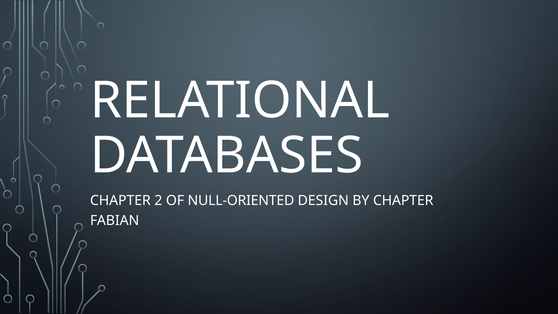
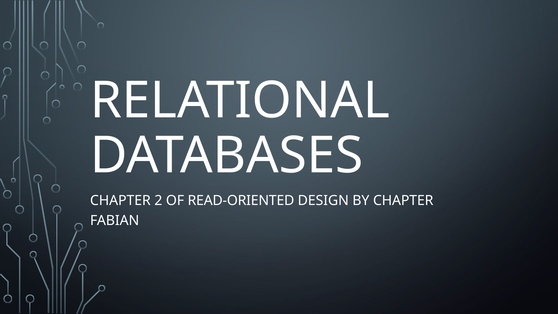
NULL-ORIENTED: NULL-ORIENTED -> READ-ORIENTED (241, 201)
